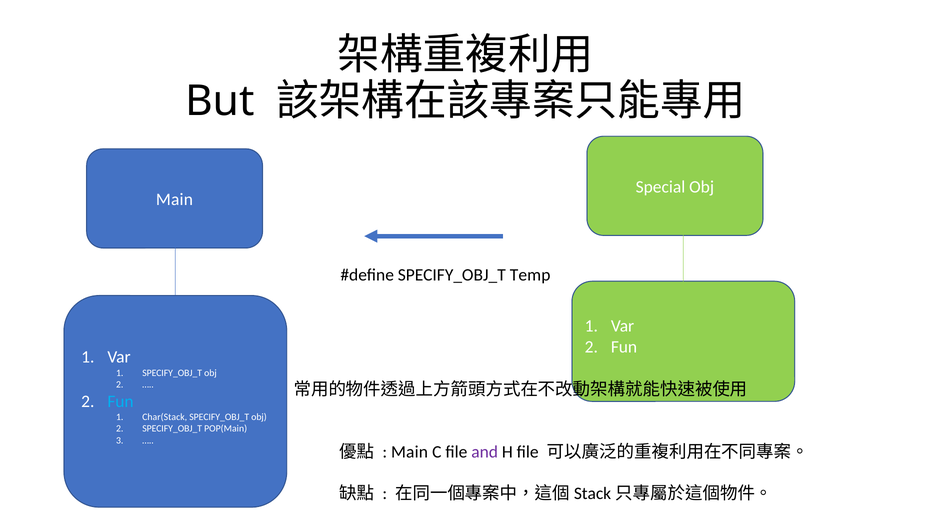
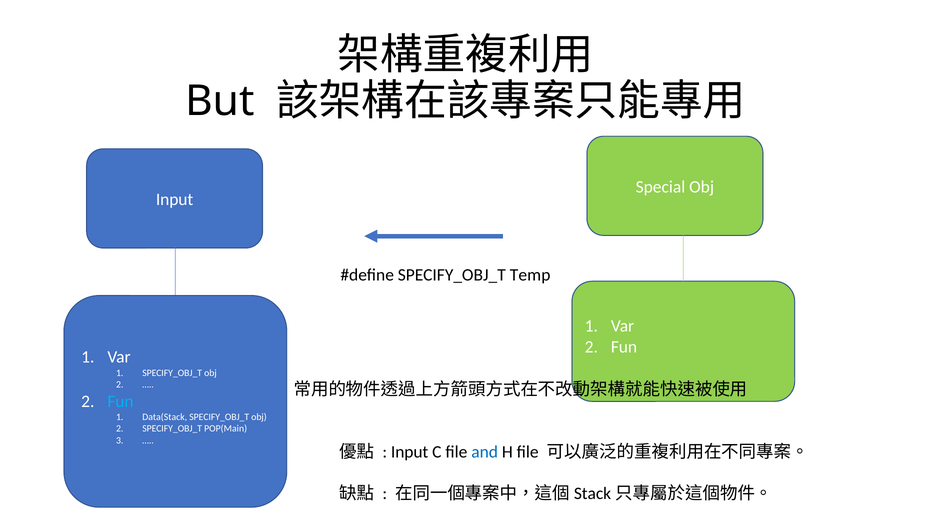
Main: Main -> Input (175, 200)
Char(Stack: Char(Stack -> Data(Stack (165, 417)
Main: Main -> Input (410, 452)
and colour: purple -> blue (485, 452)
